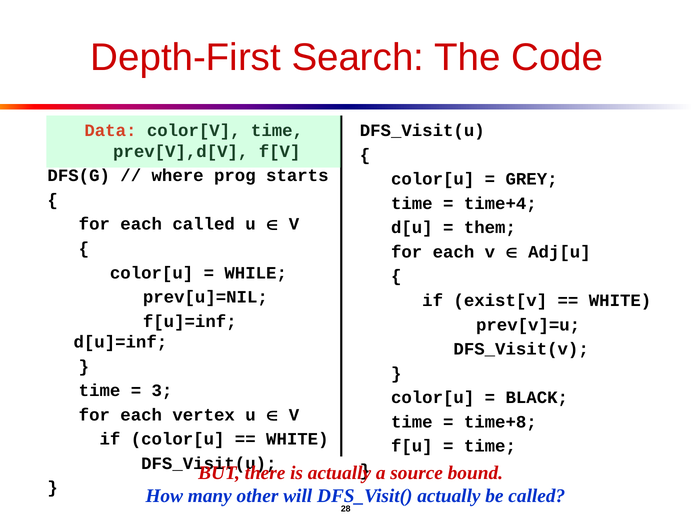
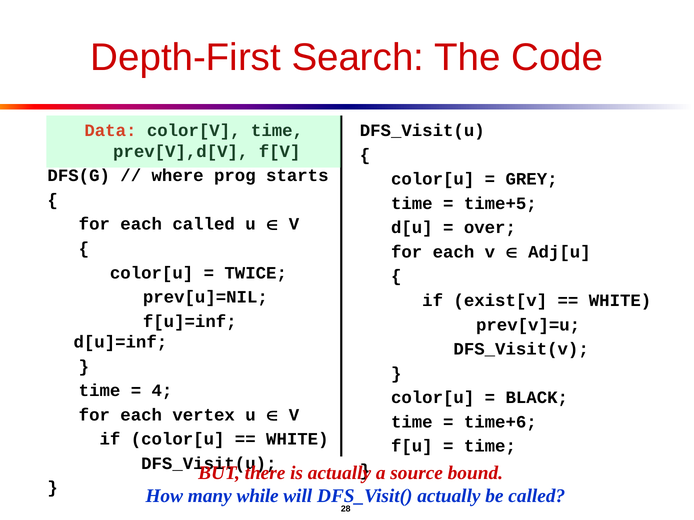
time+4: time+4 -> time+5 (500, 204)
them: them -> over (490, 228)
WHILE: WHILE -> TWICE (256, 273)
3: 3 -> 4 (162, 391)
time+8: time+8 -> time+6 (500, 422)
other: other -> while (258, 496)
